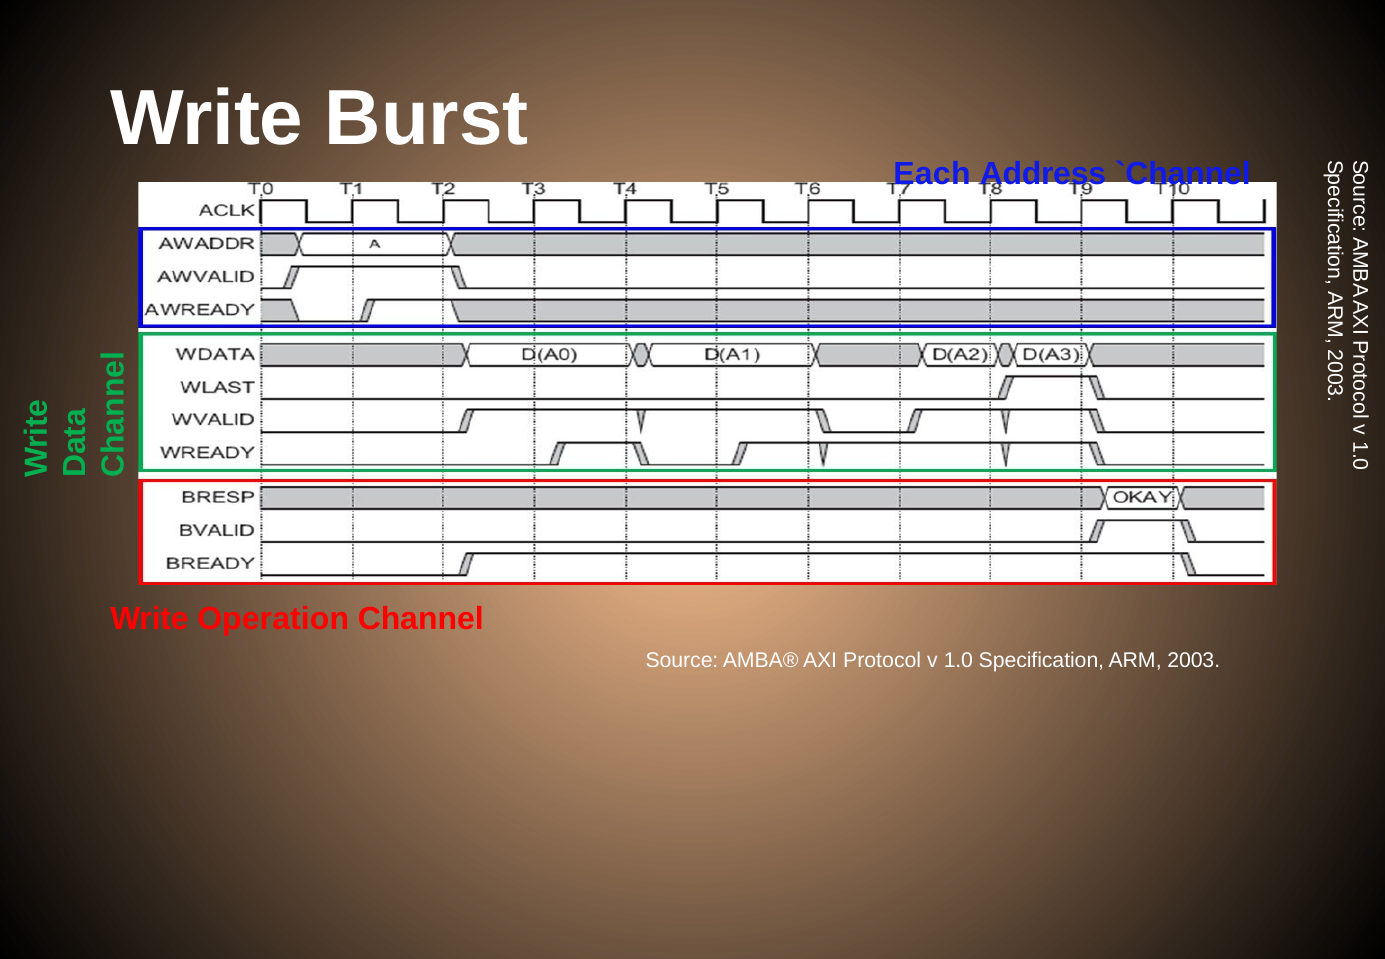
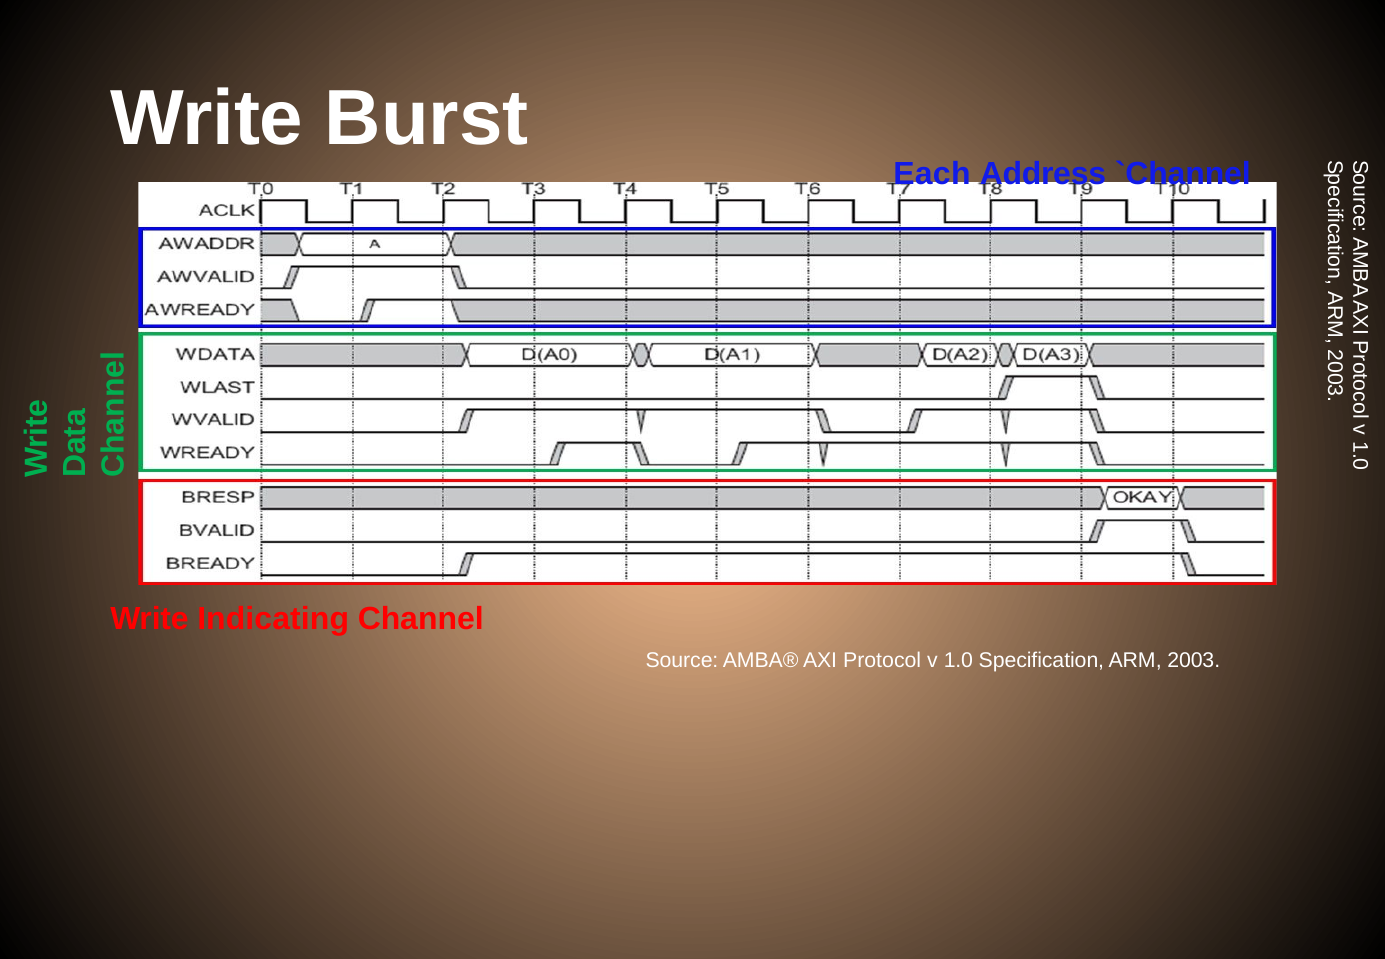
Operation: Operation -> Indicating (273, 619)
